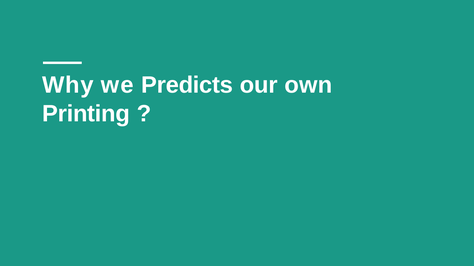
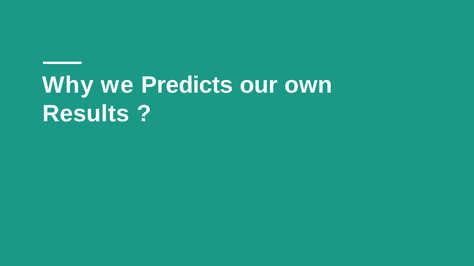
Printing: Printing -> Results (86, 114)
